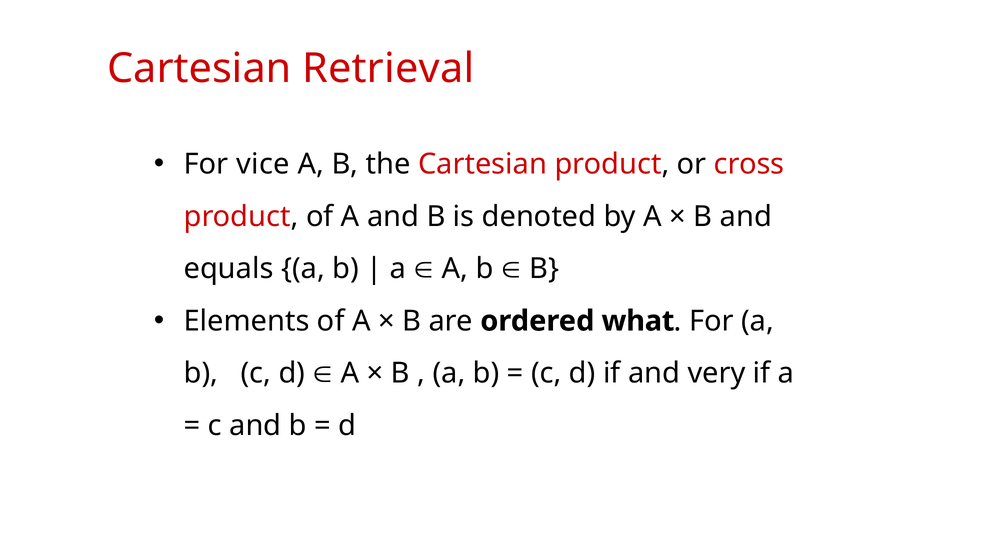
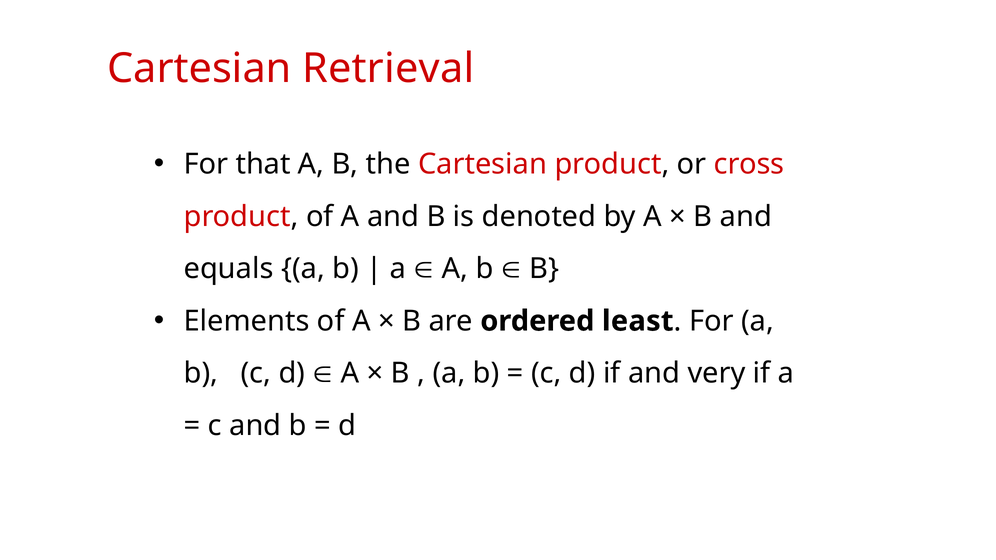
vice: vice -> that (263, 164)
what: what -> least (638, 321)
